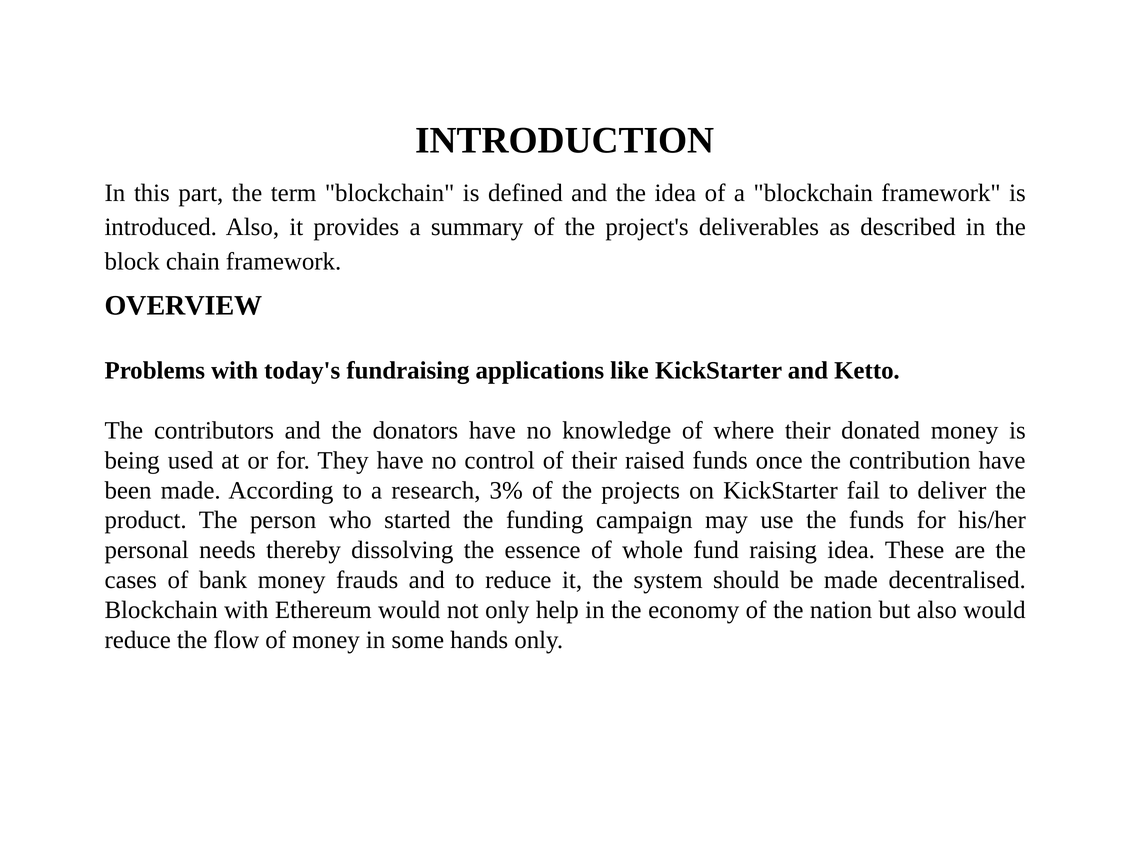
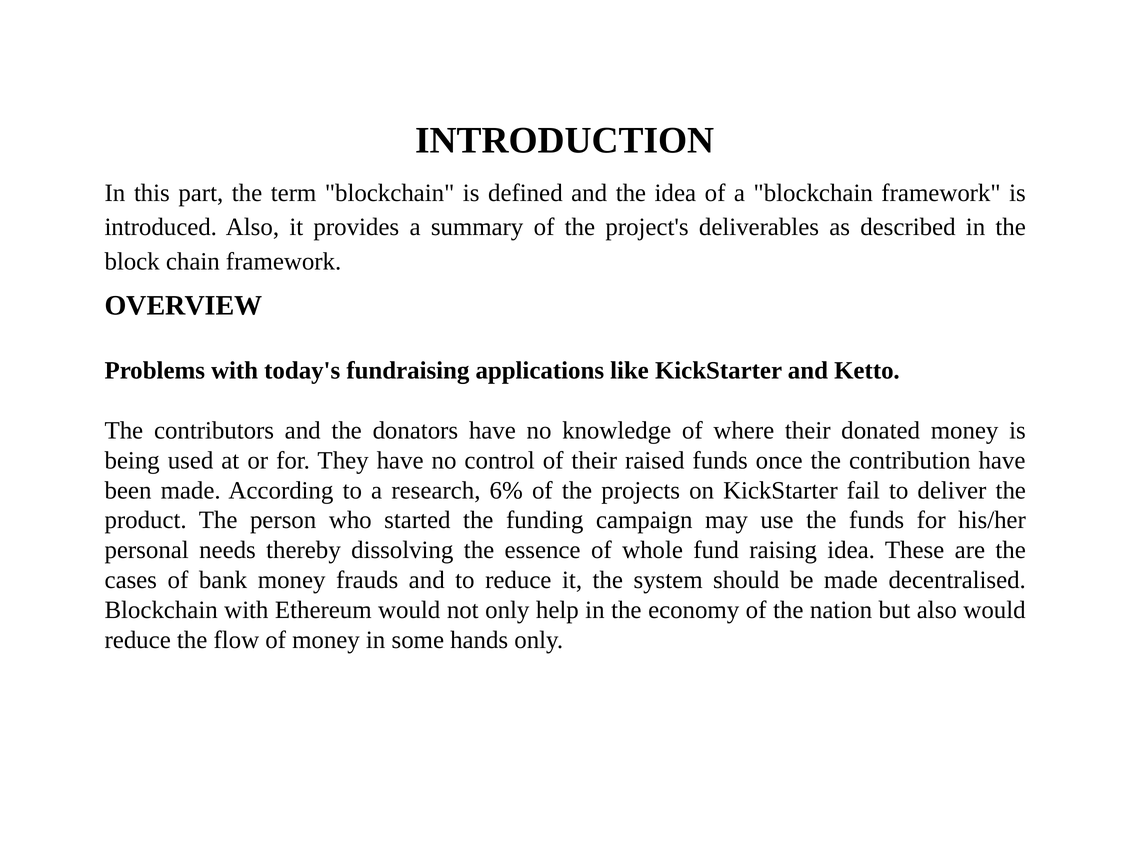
3%: 3% -> 6% (506, 490)
